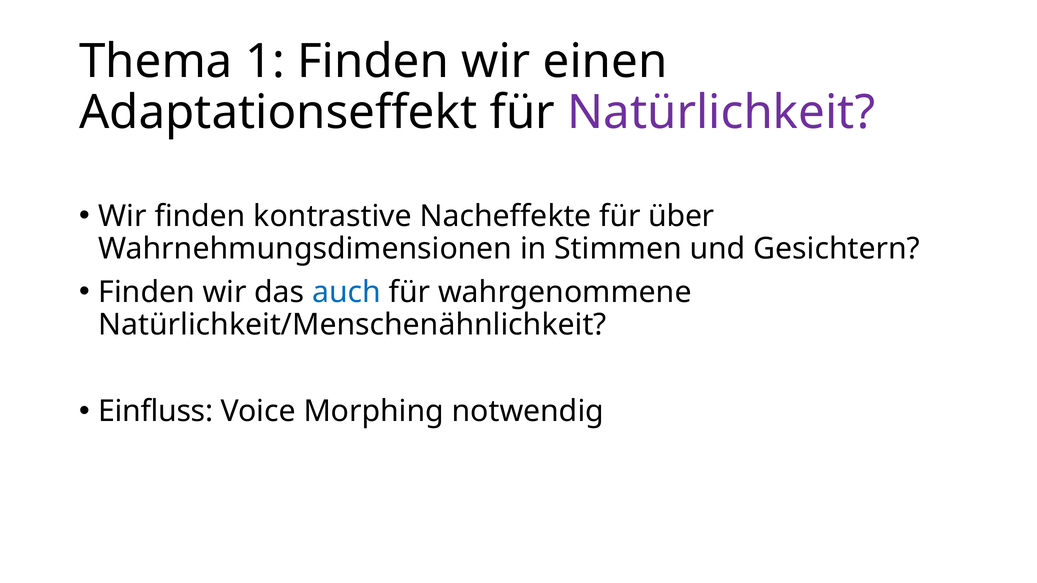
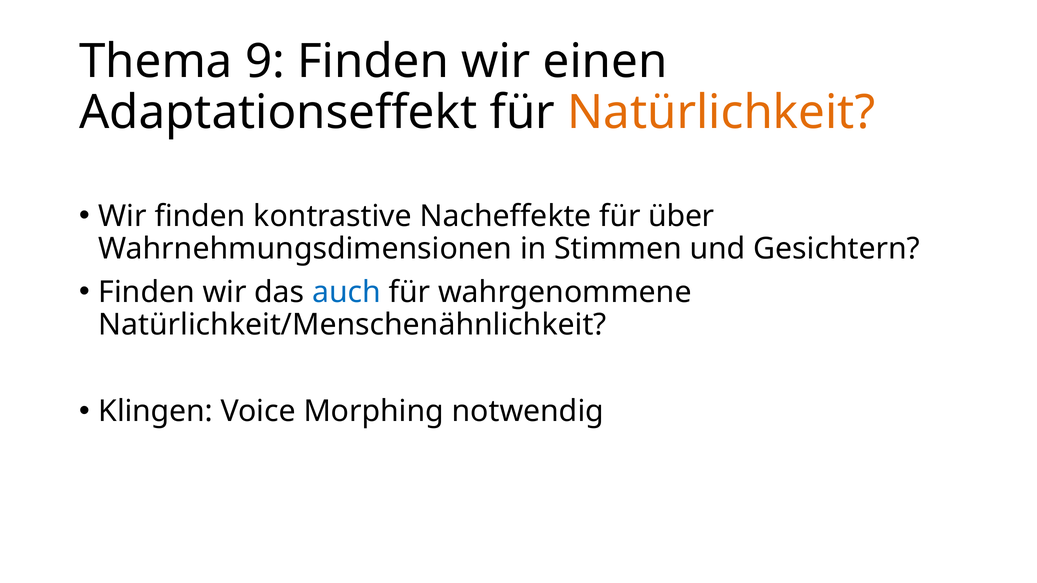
1: 1 -> 9 (265, 61)
Natürlichkeit colour: purple -> orange (721, 113)
Einfluss: Einfluss -> Klingen (156, 412)
